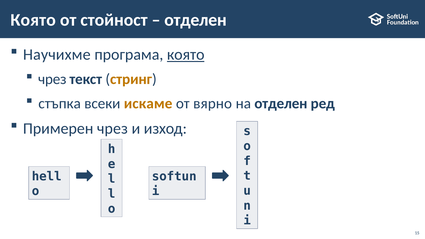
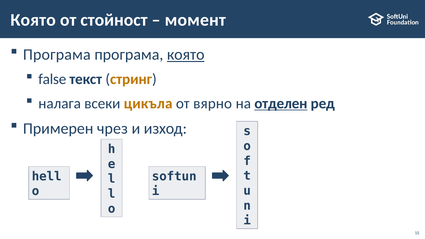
отделен: отделен -> момент (195, 20)
Научихме: Научихме -> Програма (57, 55)
чрез: чрез -> false (52, 79)
стъпка: стъпка -> налага (60, 104)
искаме: искаме -> цикъла (148, 104)
отделен underline: none -> present (281, 104)
